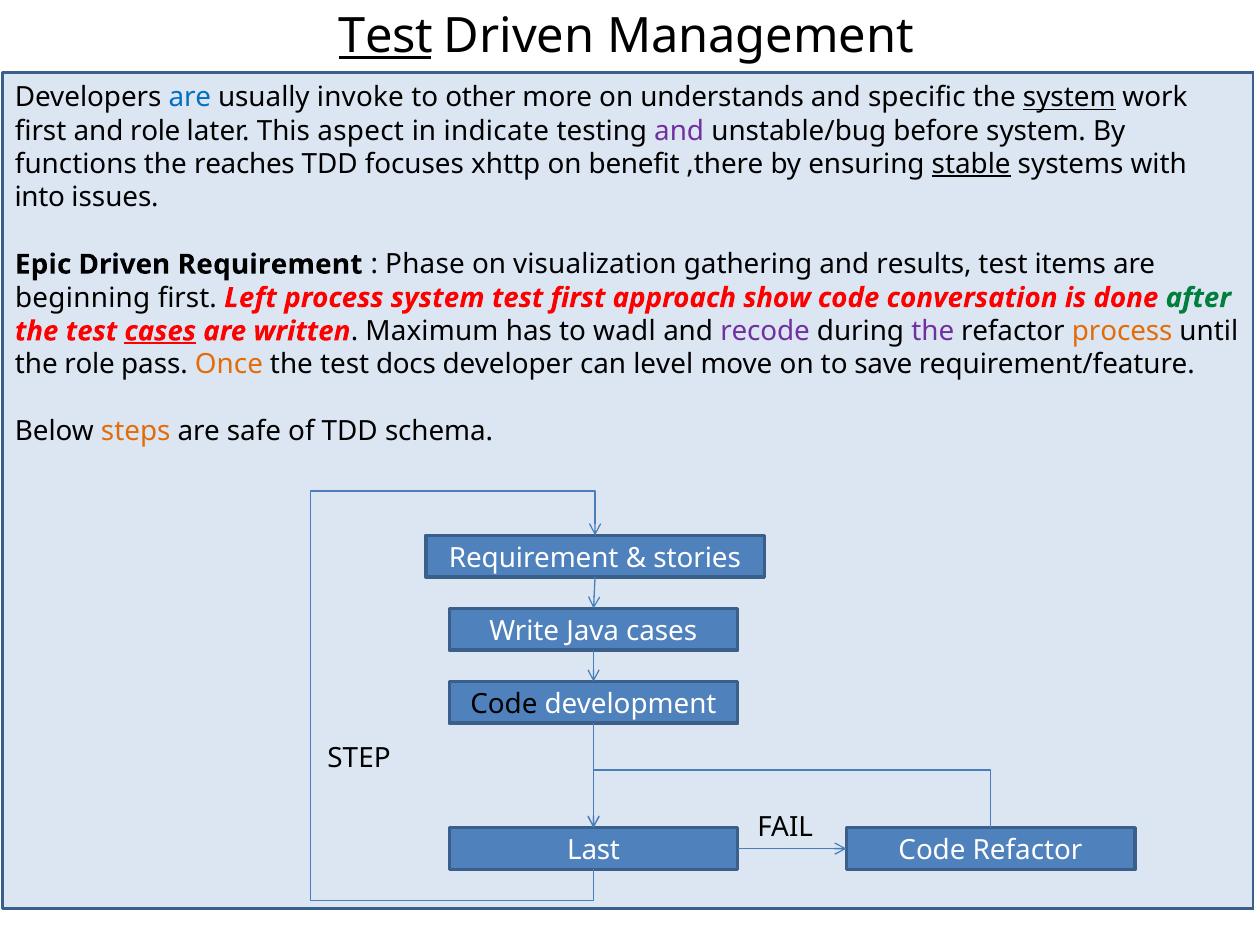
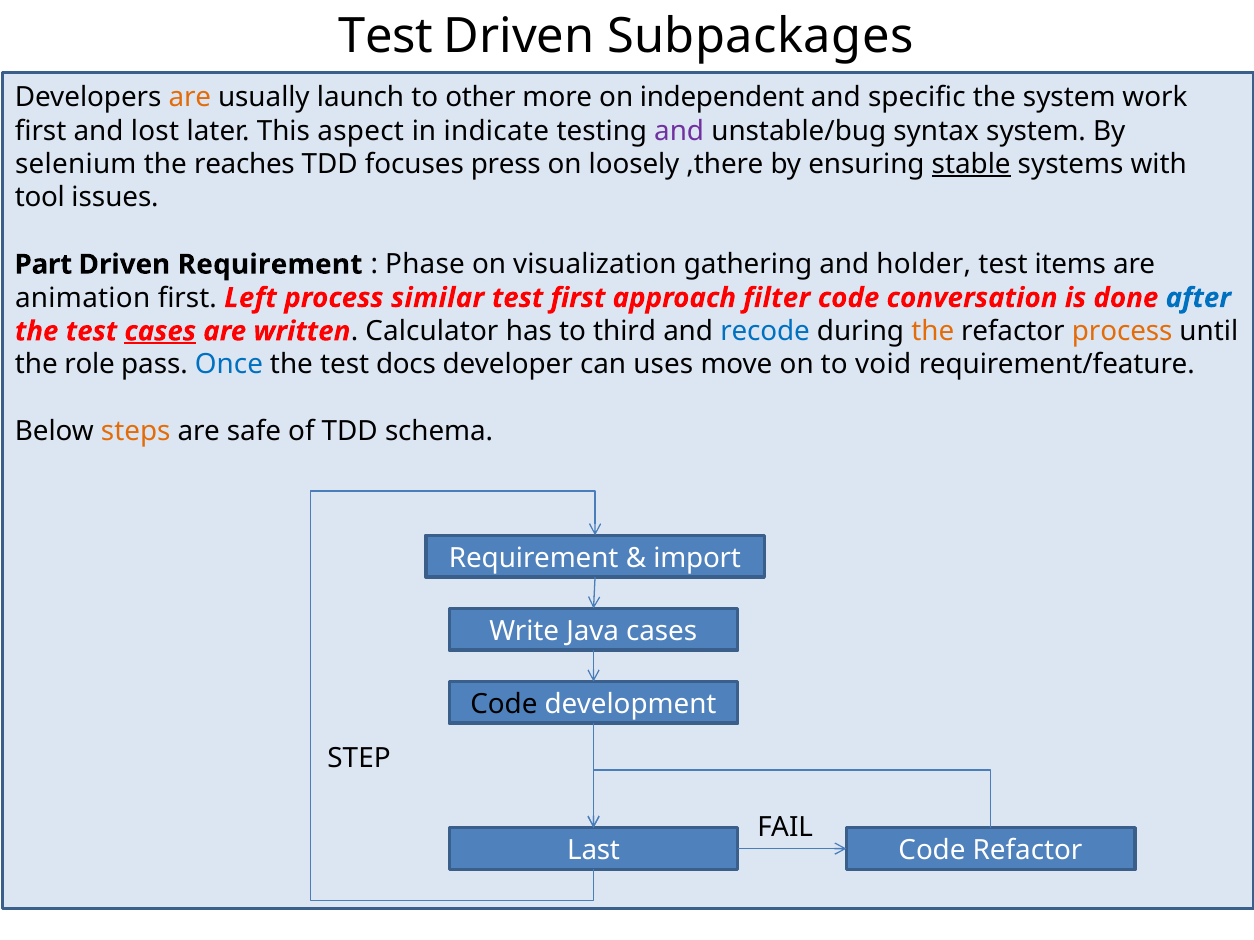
Test underline: present -> none (386, 36)
Management: Management -> Subpackages (760, 36)
are colour: blue -> orange (190, 98)
invoke: invoke -> launch (361, 98)
understands: understands -> independent (722, 98)
system underline: present -> none (1069, 98)
and role: role -> lost (155, 131)
before: before -> syntax (936, 131)
functions: functions -> selenium (76, 164)
xhttp: xhttp -> press (506, 164)
benefit: benefit -> loosely (634, 164)
into: into -> tool (40, 198)
Epic: Epic -> Part (43, 265)
results: results -> holder (924, 265)
beginning: beginning -> animation (83, 298)
process system: system -> similar (438, 298)
show: show -> filter (777, 298)
after colour: green -> blue (1198, 298)
Maximum: Maximum -> Calculator (432, 331)
wadl: wadl -> third (625, 331)
recode colour: purple -> blue (765, 331)
the colour: purple -> orange (933, 331)
Once colour: orange -> blue (229, 365)
level: level -> uses (663, 365)
save: save -> void (883, 365)
stories: stories -> import (697, 558)
